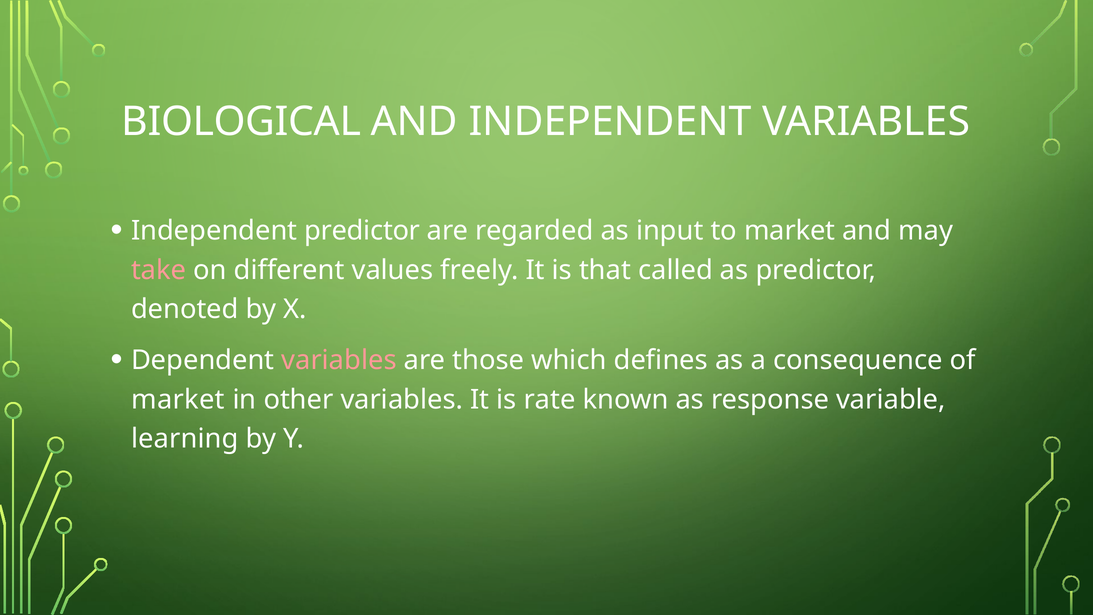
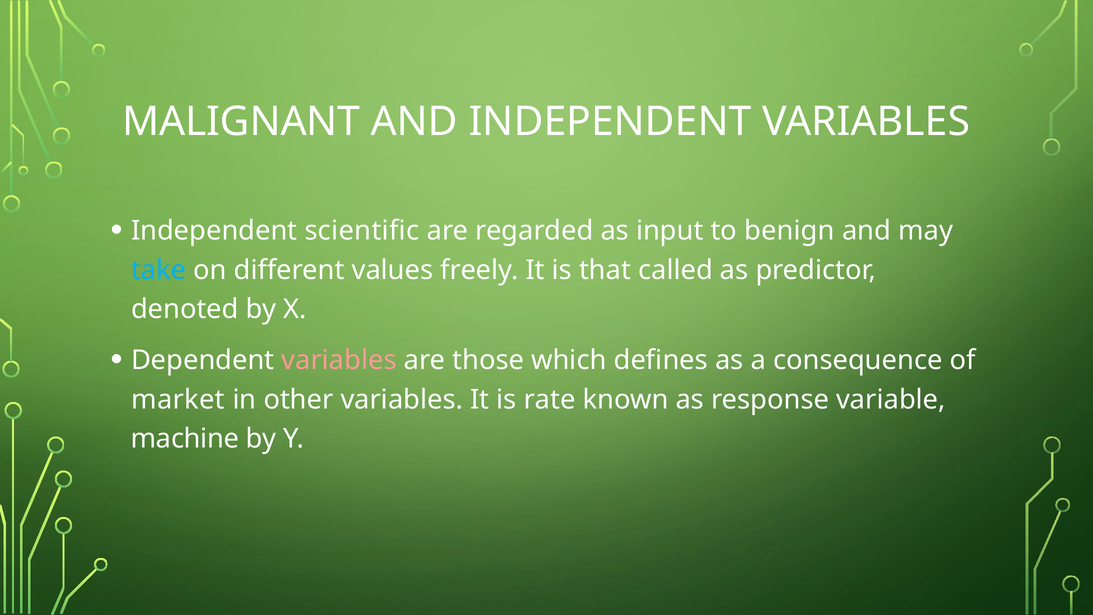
BIOLOGICAL: BIOLOGICAL -> MALIGNANT (241, 121)
Independent predictor: predictor -> scientific (362, 231)
to market: market -> benign (789, 231)
take colour: pink -> light blue (159, 270)
learning: learning -> machine (185, 439)
